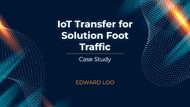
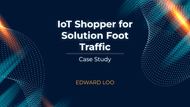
Transfer: Transfer -> Shopper (95, 24)
